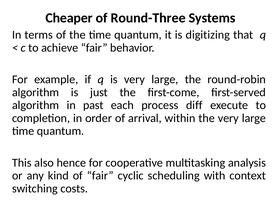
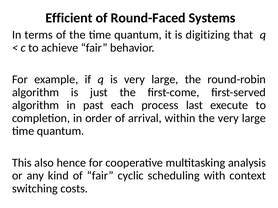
Cheaper: Cheaper -> Efficient (69, 18)
Round-Three: Round-Three -> Round-Faced (148, 18)
diff: diff -> last (194, 105)
